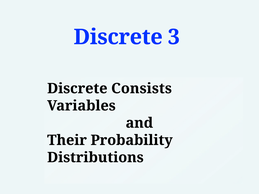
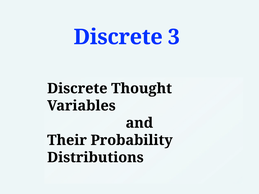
Consists: Consists -> Thought (142, 89)
